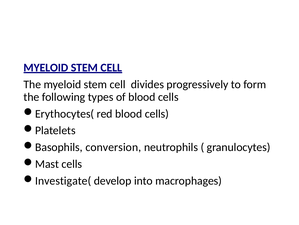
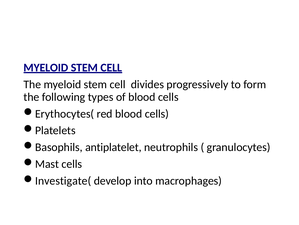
conversion: conversion -> antiplatelet (113, 147)
